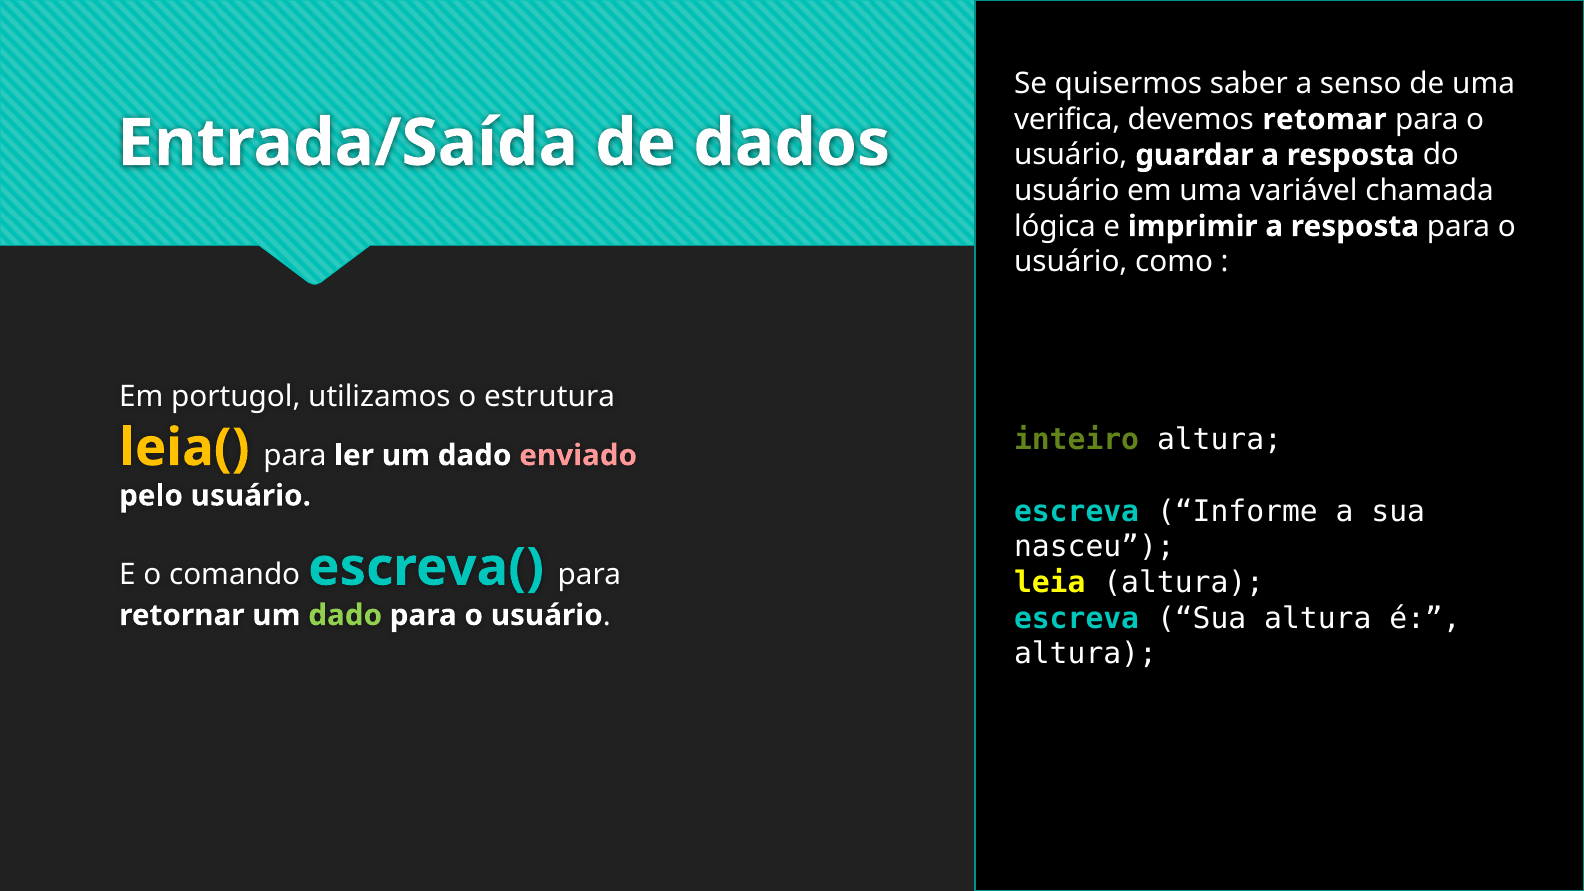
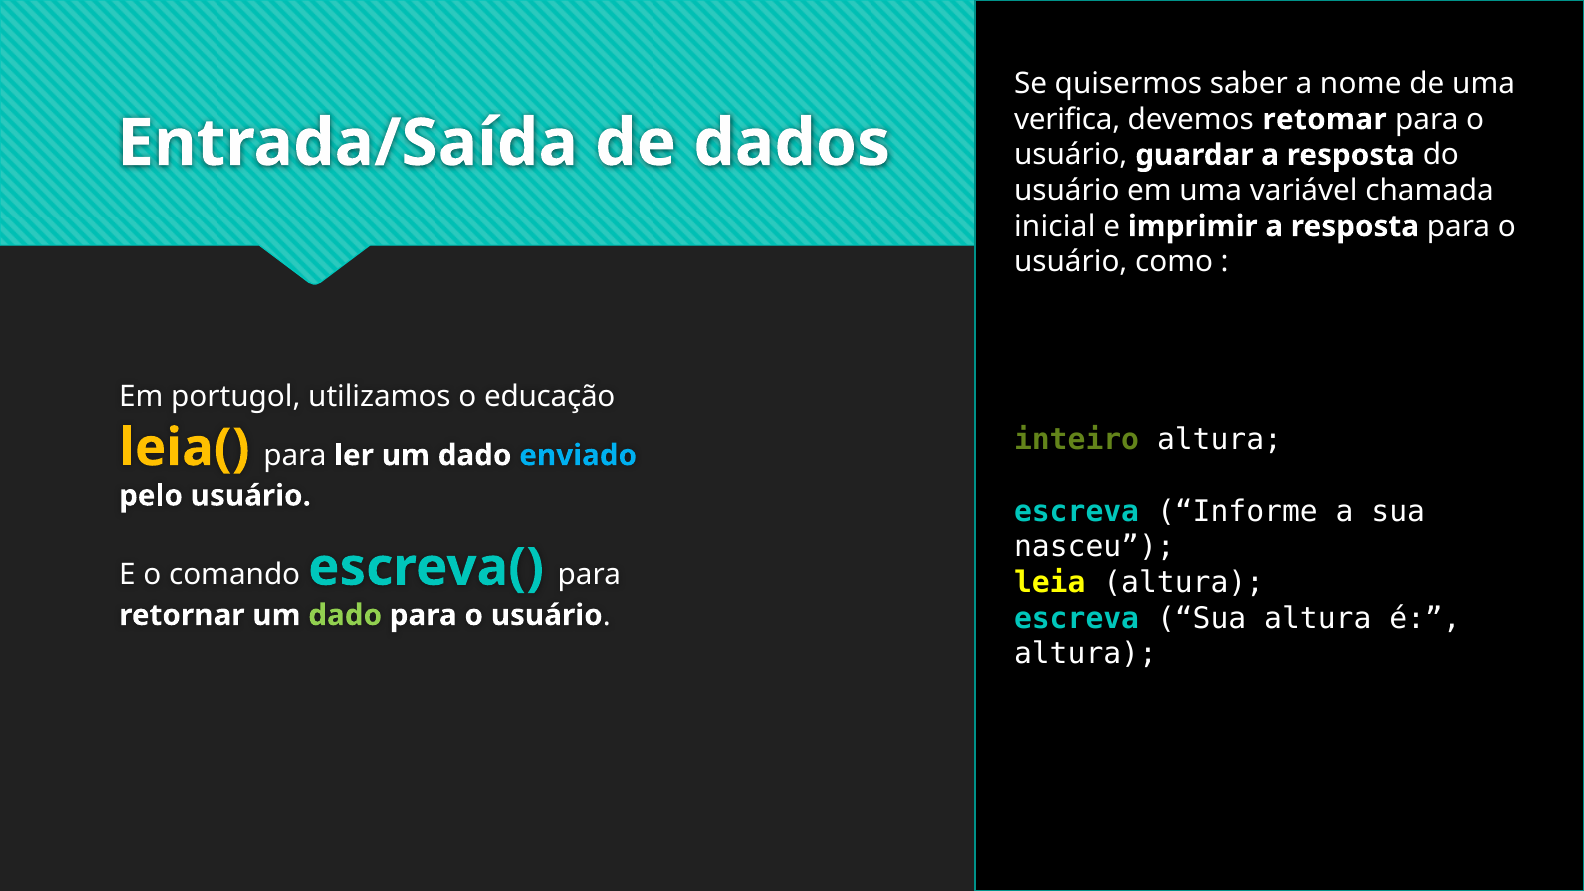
senso: senso -> nome (1361, 84)
lógica: lógica -> inicial (1055, 226)
estrutura: estrutura -> educação (550, 397)
enviado colour: pink -> light blue (578, 455)
